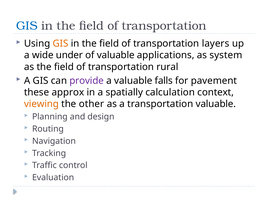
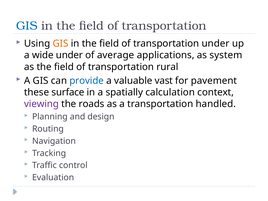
transportation layers: layers -> under (216, 44)
of valuable: valuable -> average (116, 55)
provide colour: purple -> blue (87, 81)
falls: falls -> vast (164, 81)
approx: approx -> surface (68, 92)
viewing colour: orange -> purple (41, 104)
other: other -> roads (92, 104)
transportation valuable: valuable -> handled (216, 104)
